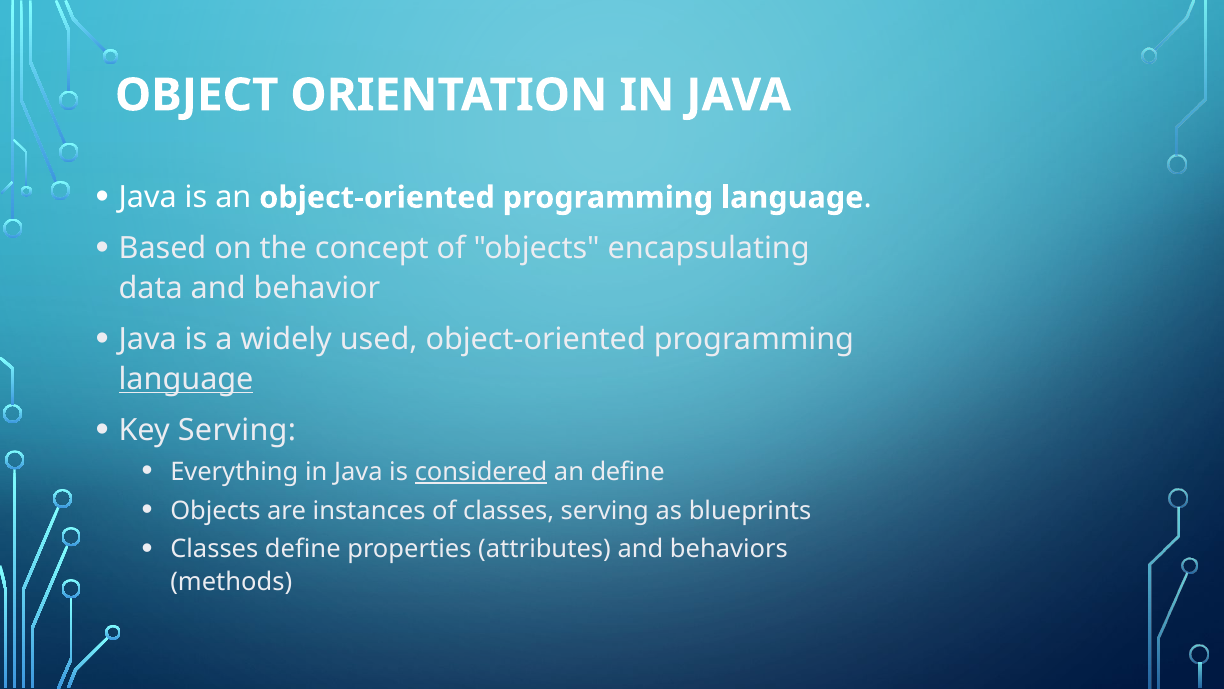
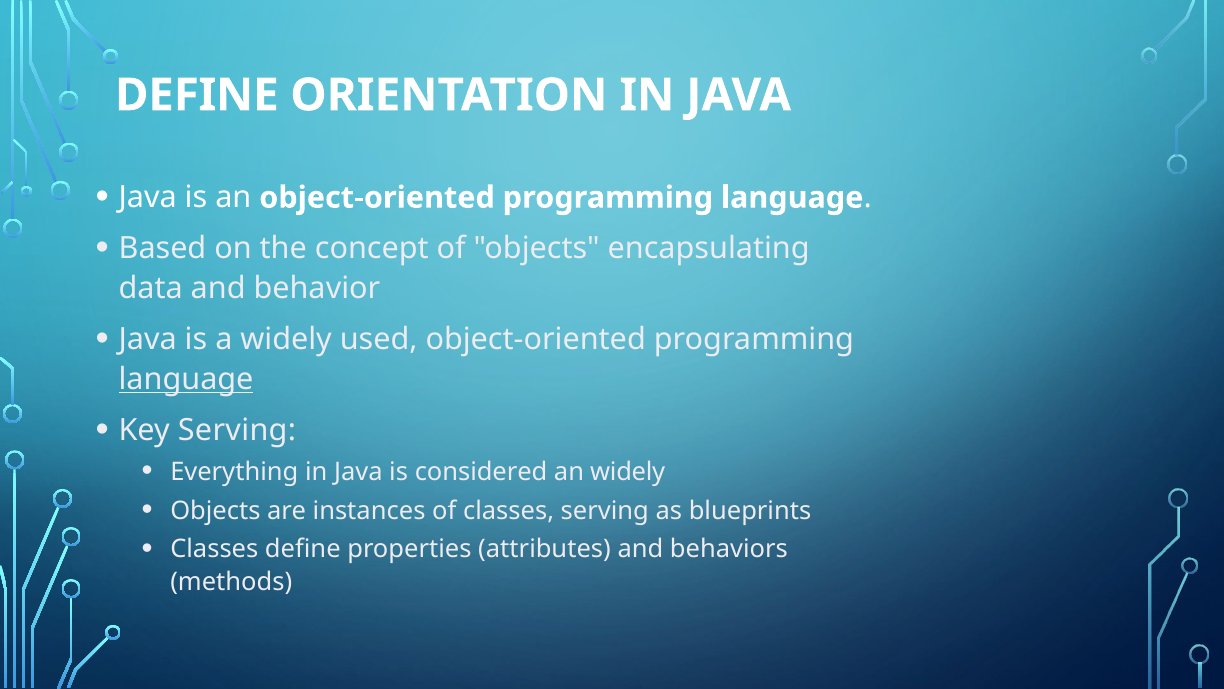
OBJECT: OBJECT -> DEFINE (197, 95)
considered underline: present -> none (481, 472)
an define: define -> widely (628, 472)
